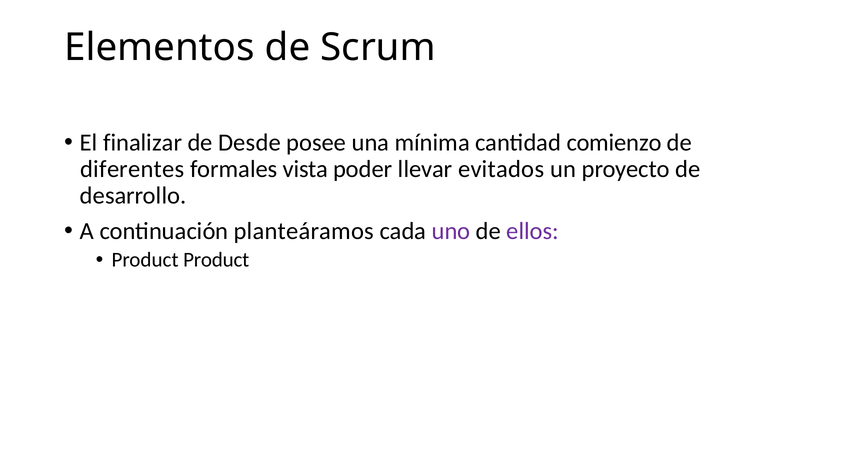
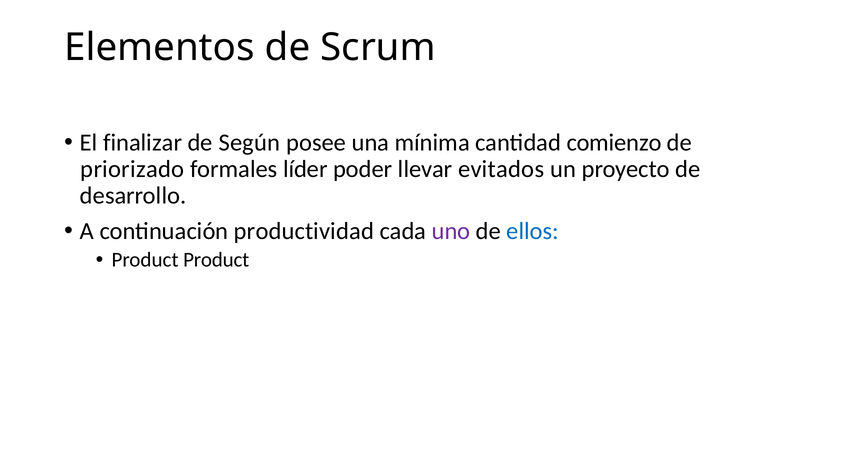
Desde: Desde -> Según (249, 142)
diferentes: diferentes -> priorizado (132, 169)
vista: vista -> líder (305, 169)
planteáramos: planteáramos -> productividad (304, 231)
ellos colour: purple -> blue (533, 231)
